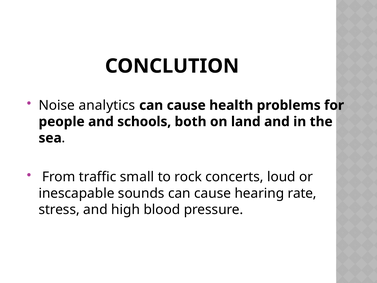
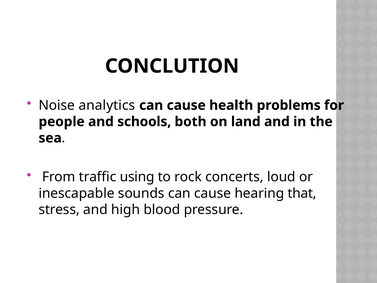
small: small -> using (137, 177)
rate: rate -> that (302, 193)
